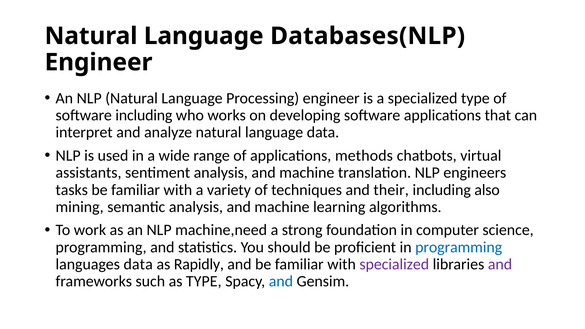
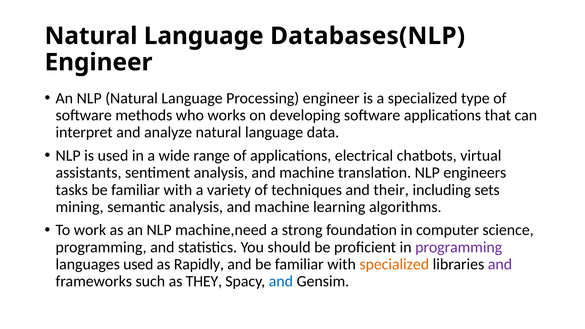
software including: including -> methods (144, 115)
methods: methods -> electrical (364, 156)
also: also -> sets (487, 190)
programming colour: blue -> purple (459, 247)
languages data: data -> used (138, 264)
specialized colour: purple -> orange (394, 264)
as TYPE: TYPE -> THEY (204, 281)
